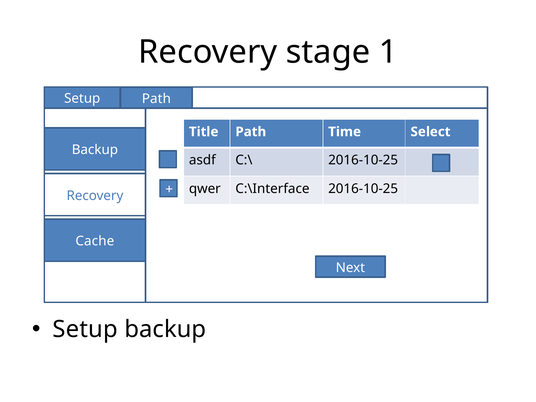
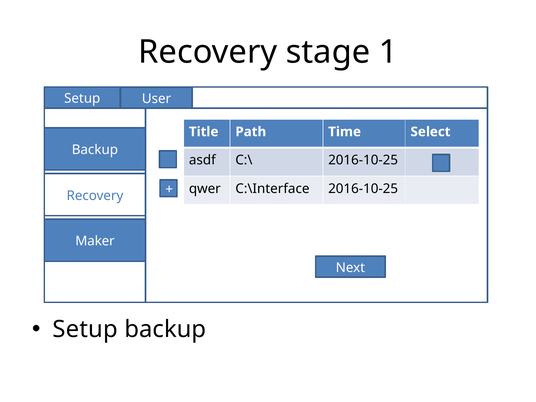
Setup Path: Path -> User (156, 99)
Cache: Cache -> Maker (95, 241)
